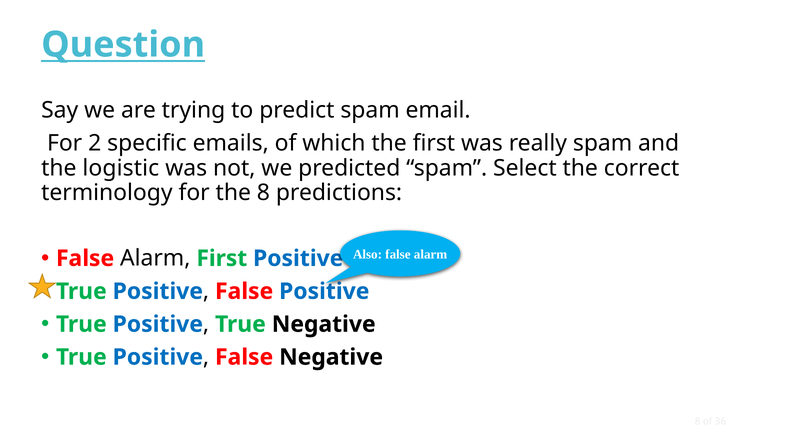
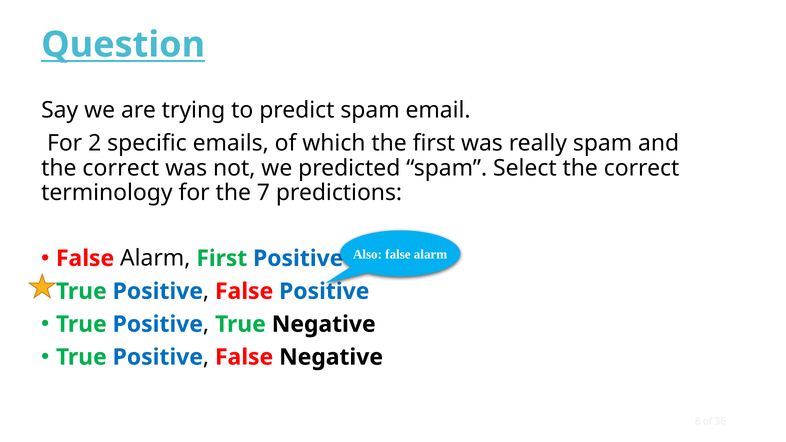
logistic: logistic -> correct (121, 168)
the 8: 8 -> 7 (263, 193)
